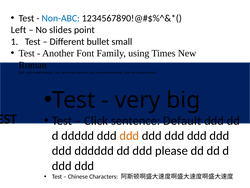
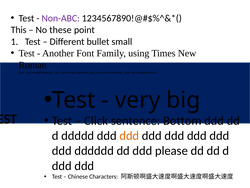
Non-ABC colour: blue -> purple (61, 18)
Left: Left -> This (19, 30)
slides: slides -> these (60, 30)
Default: Default -> Bottom (182, 120)
